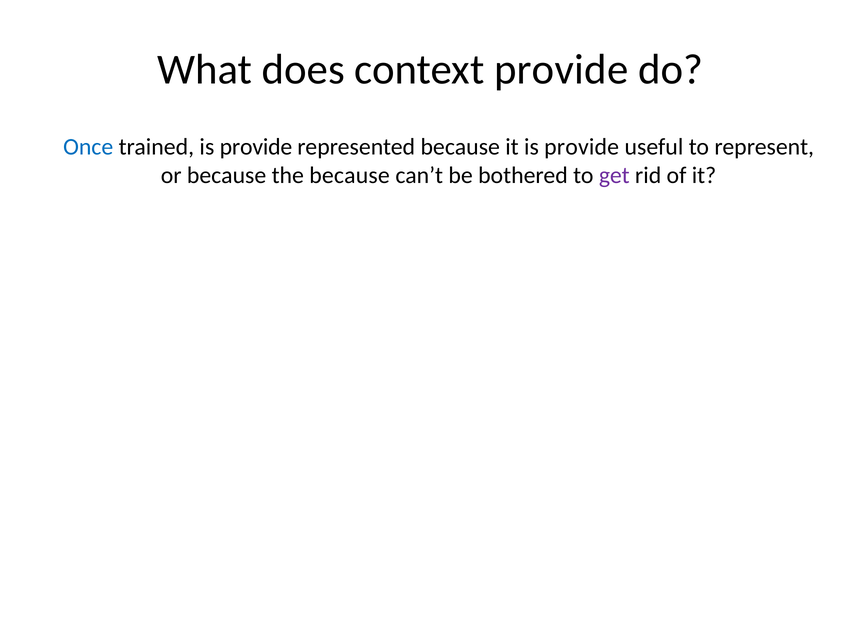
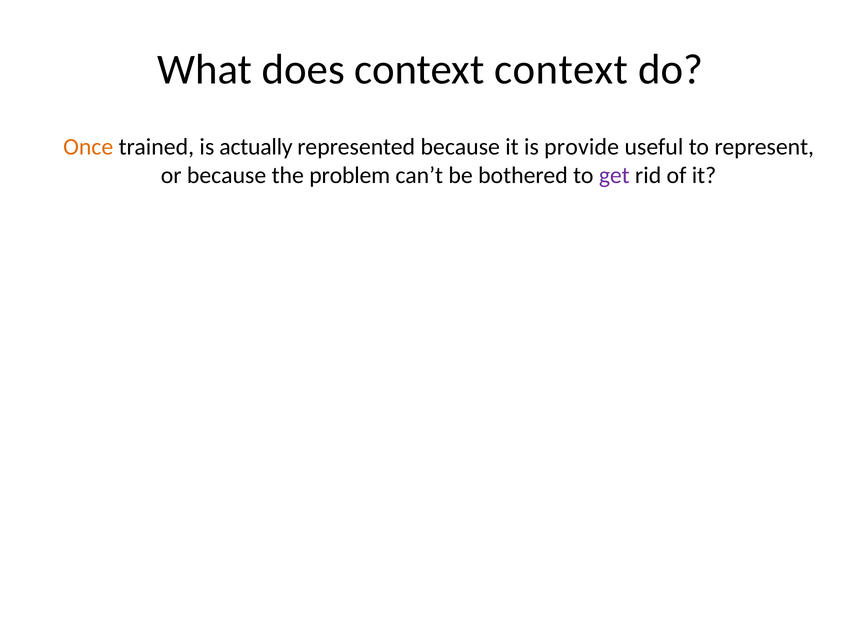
context provide: provide -> context (561, 69)
Once colour: blue -> orange (88, 147)
trained is provide: provide -> actually (256, 147)
the because: because -> problem (350, 175)
